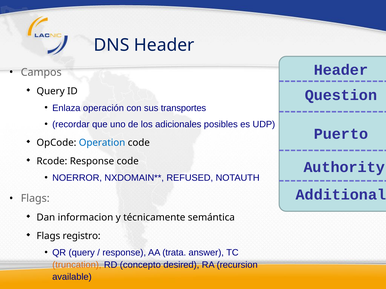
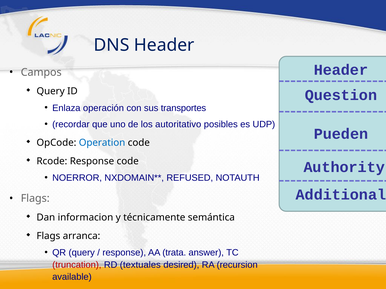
adicionales: adicionales -> autoritativo (178, 125)
Puerto: Puerto -> Pueden (341, 134)
registro: registro -> arranca (82, 236)
truncation colour: orange -> red (77, 265)
concepto: concepto -> textuales (140, 265)
